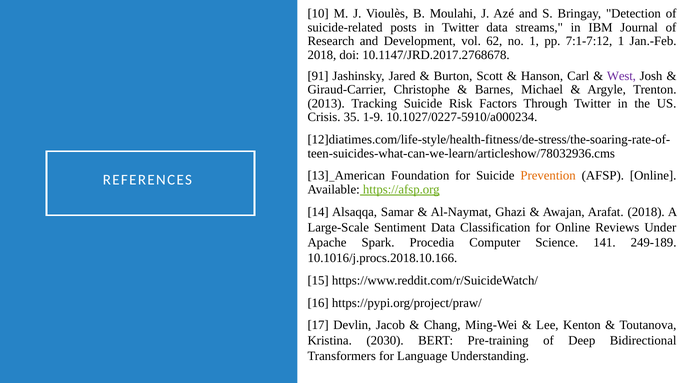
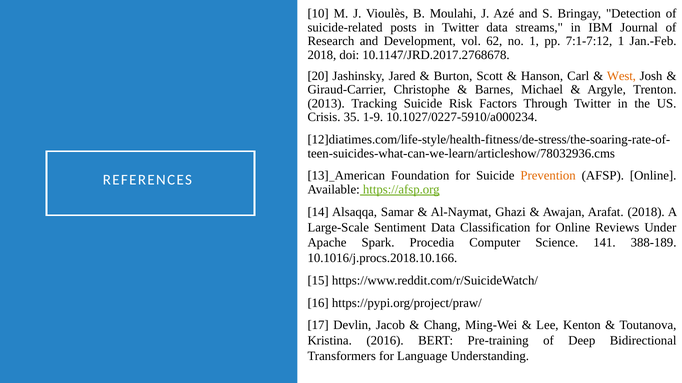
91: 91 -> 20 (318, 76)
West colour: purple -> orange (621, 76)
249-189: 249-189 -> 388-189 (654, 243)
2030: 2030 -> 2016 (385, 341)
